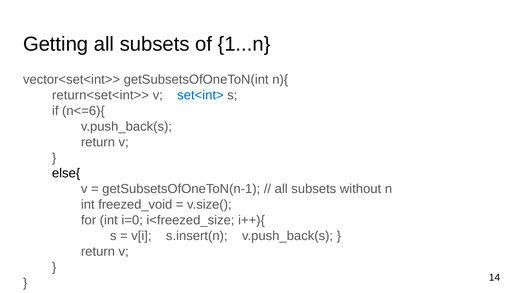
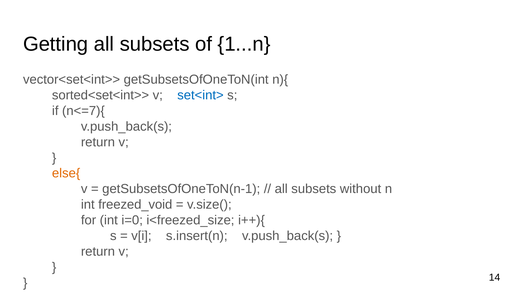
return<set<int>>: return<set<int>> -> sorted<set<int>> (101, 95)
n<=6){: n<=6){ -> n<=7){ (83, 111)
else{ colour: black -> orange (66, 174)
